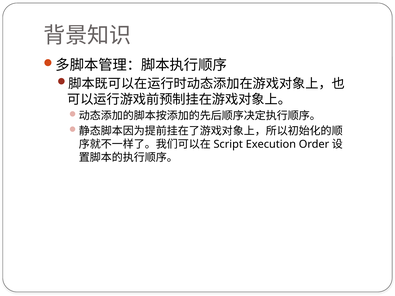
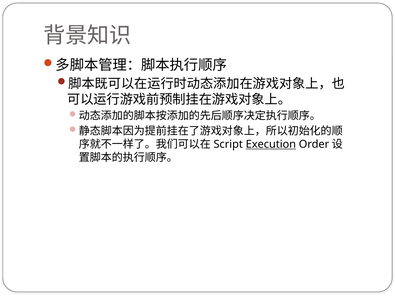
Execution underline: none -> present (271, 144)
